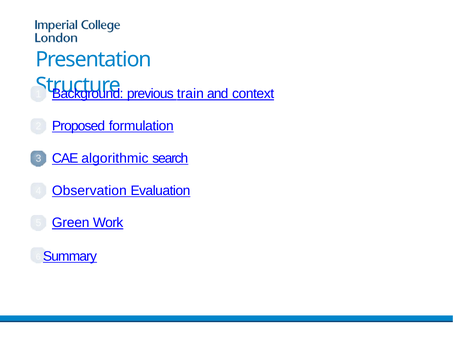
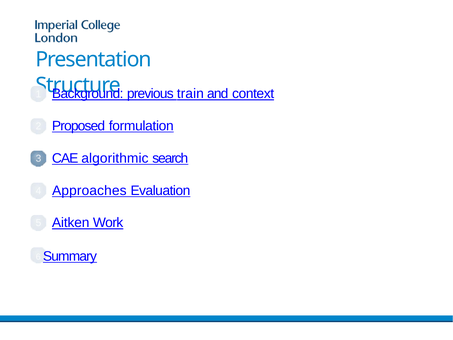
Observation: Observation -> Approaches (89, 191)
Green: Green -> Aitken (71, 223)
